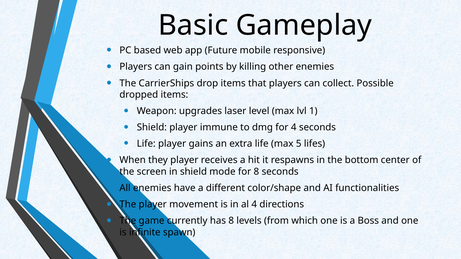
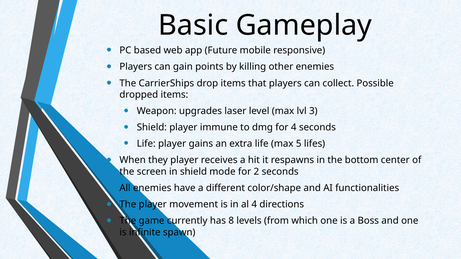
1: 1 -> 3 (313, 111)
for 8: 8 -> 2 (256, 172)
